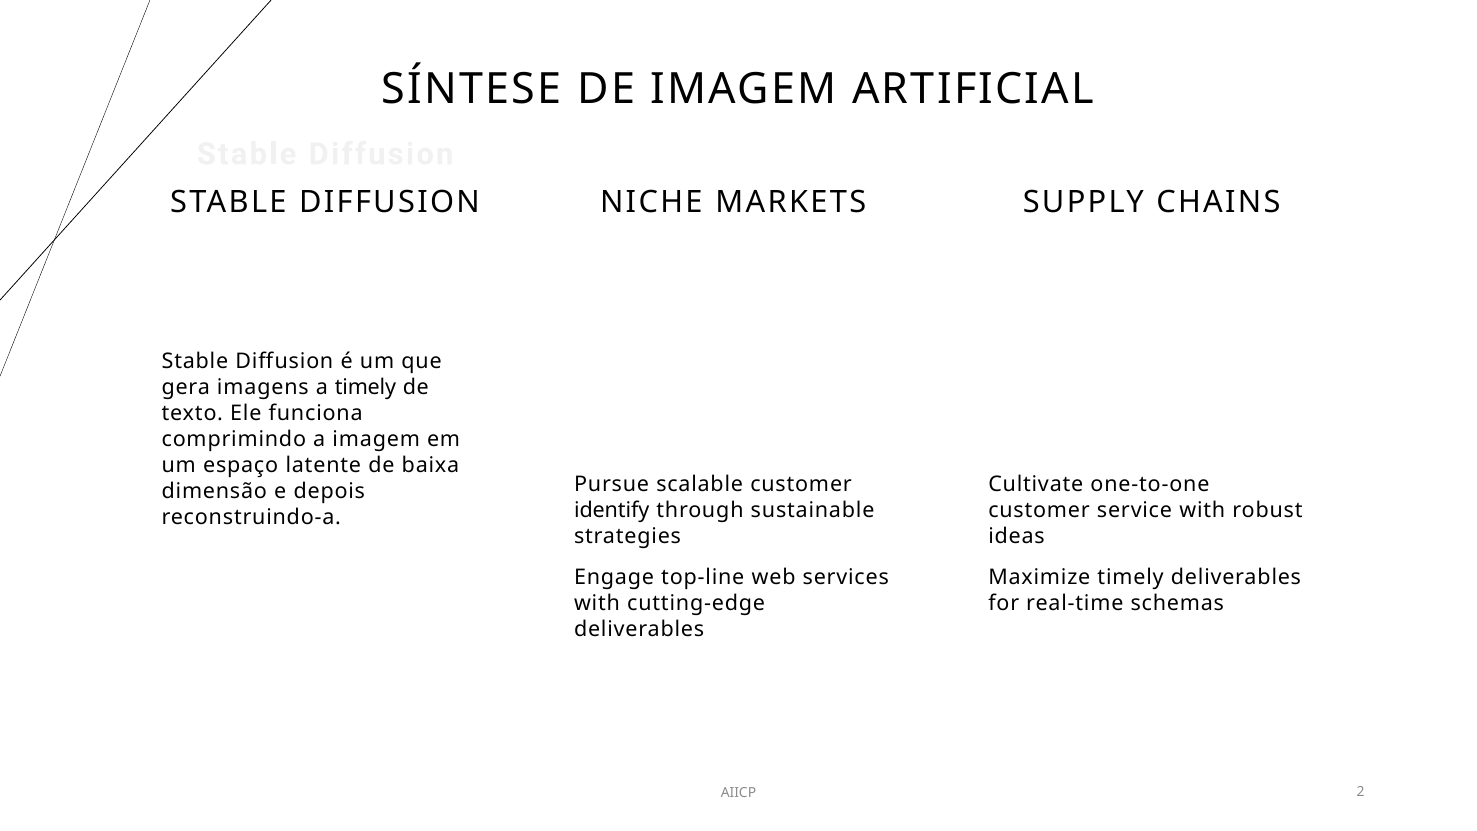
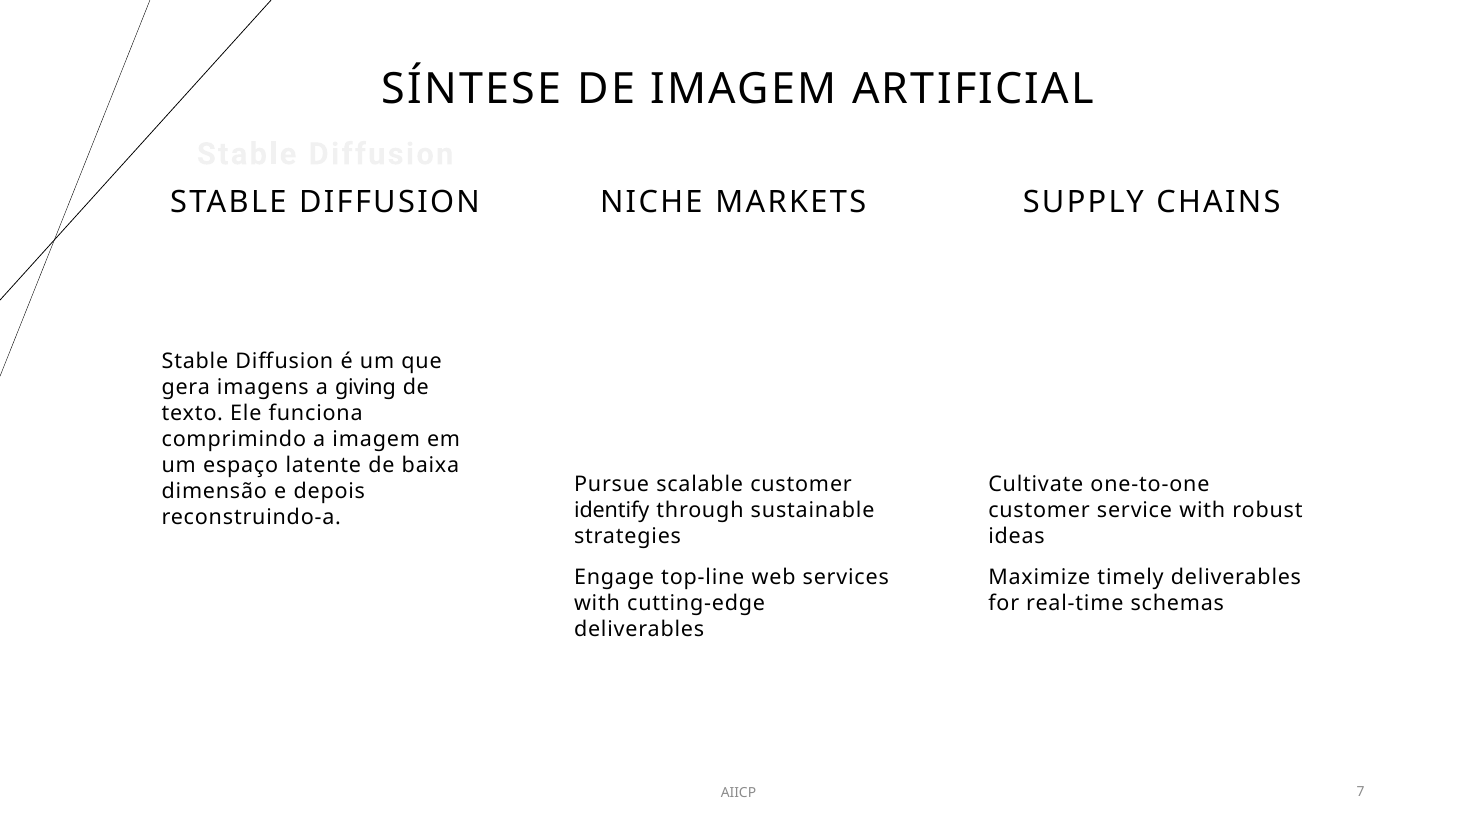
a timely: timely -> giving (365, 387)
2: 2 -> 7 (1361, 792)
